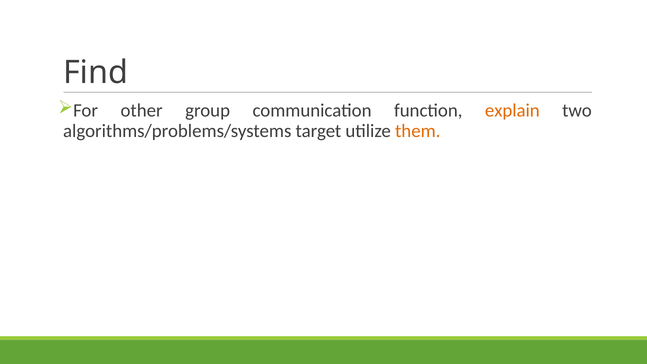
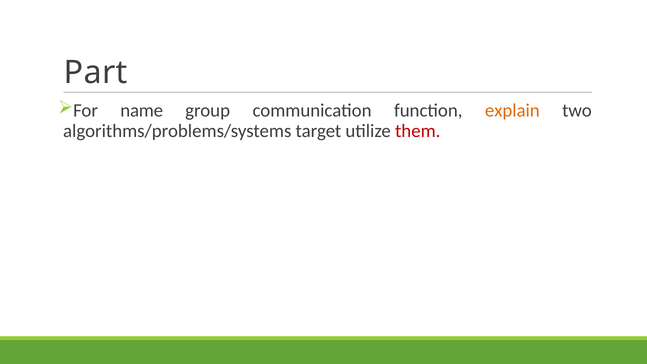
Find: Find -> Part (96, 72)
other: other -> name (142, 110)
them colour: orange -> red (418, 131)
